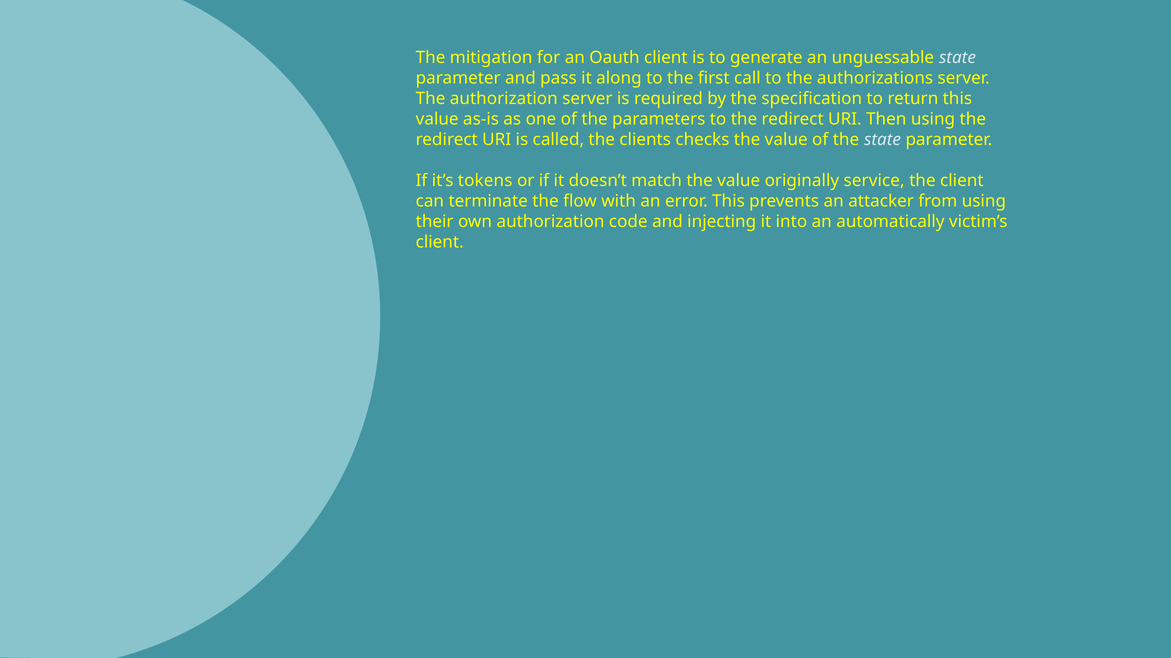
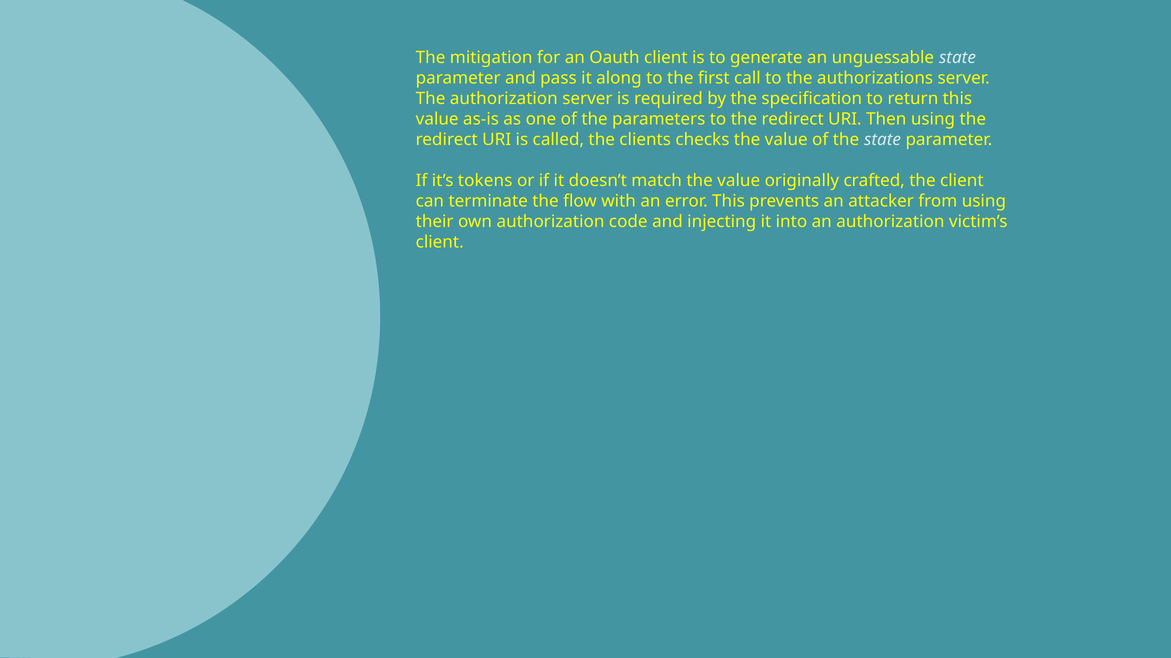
service: service -> crafted (874, 181)
an automatically: automatically -> authorization (890, 222)
